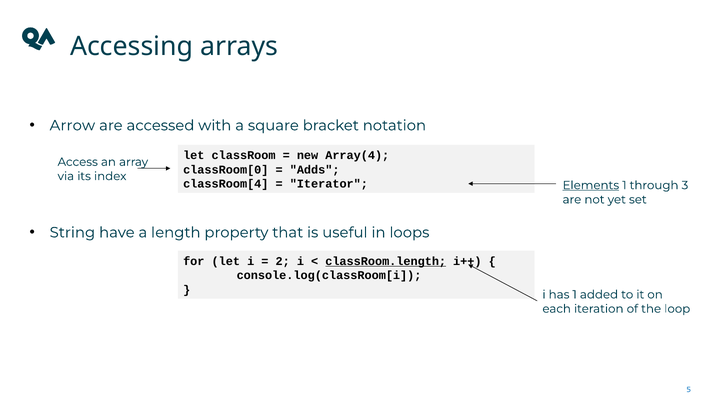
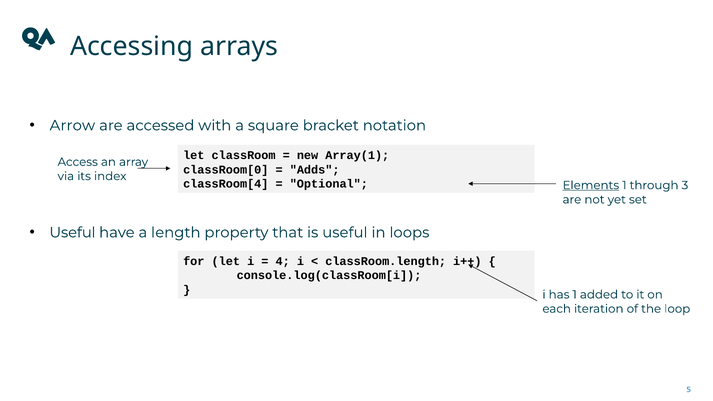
Array(4: Array(4 -> Array(1 (357, 155)
Iterator: Iterator -> Optional (329, 184)
String: String -> Useful (72, 233)
2: 2 -> 4 (283, 261)
classRoom.length underline: present -> none (386, 261)
